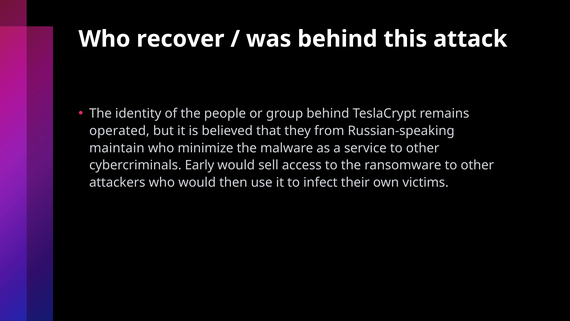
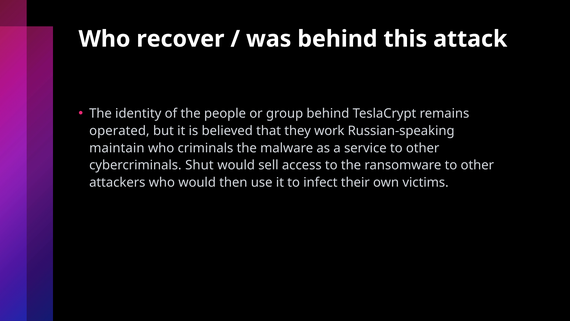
from: from -> work (329, 131)
minimize: minimize -> criminals (205, 148)
Early: Early -> Shut (199, 165)
